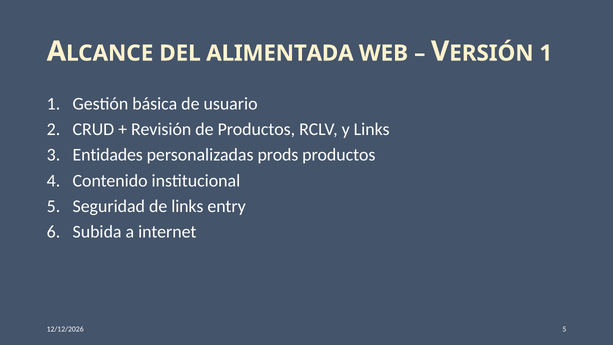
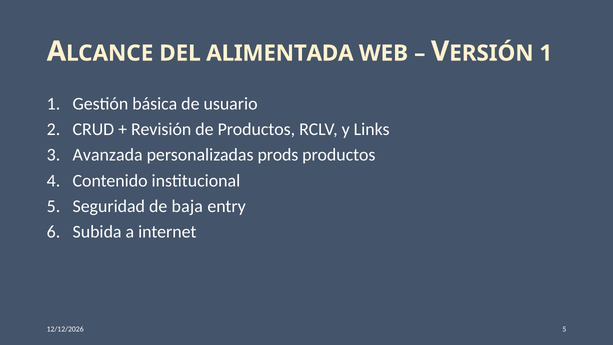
Entidades: Entidades -> Avanzada (108, 155)
de links: links -> baja (187, 206)
